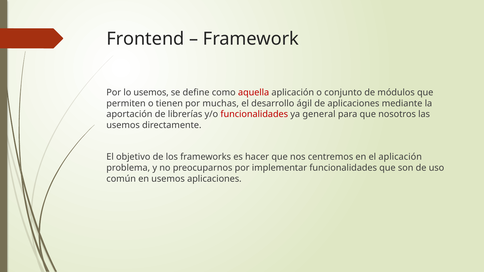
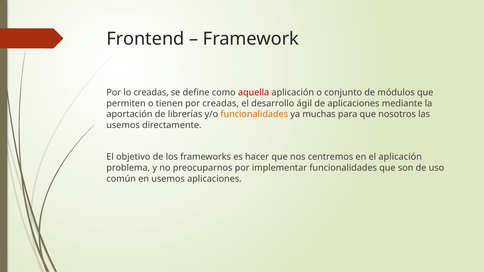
lo usemos: usemos -> creadas (151, 93)
por muchas: muchas -> creadas (221, 103)
funcionalidades colour: red -> orange (254, 114)
general: general -> muchas (319, 114)
